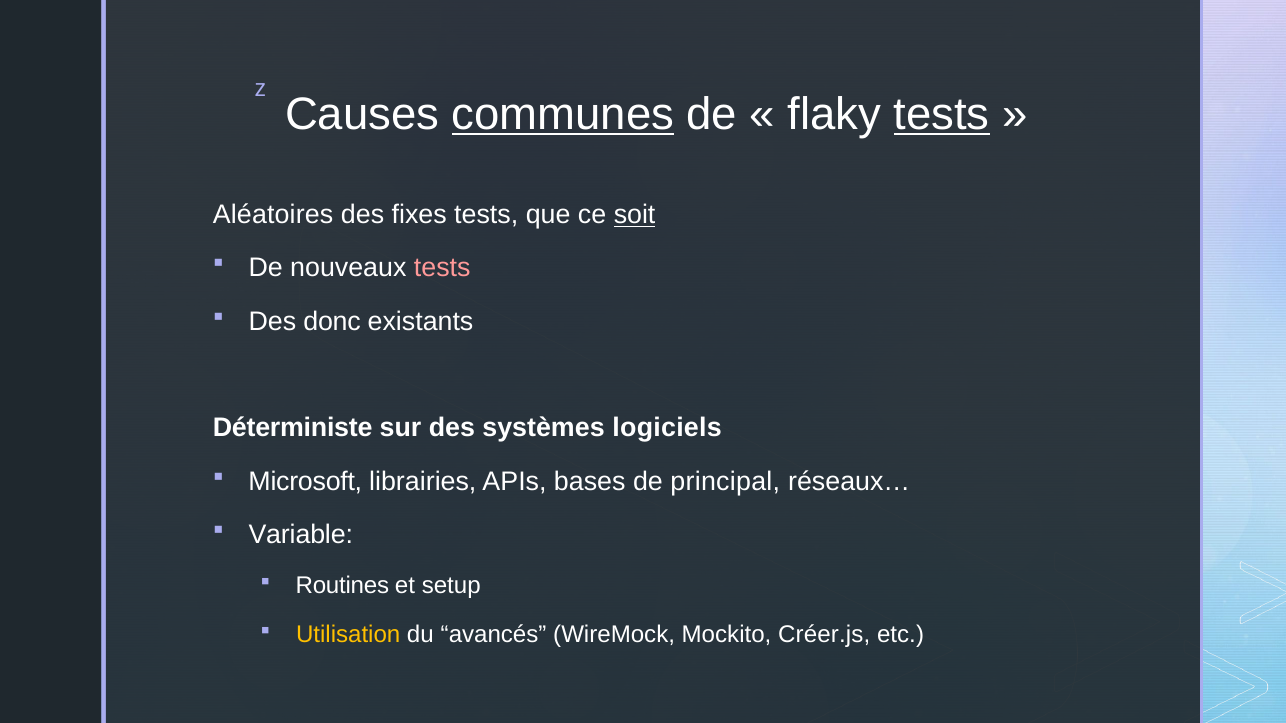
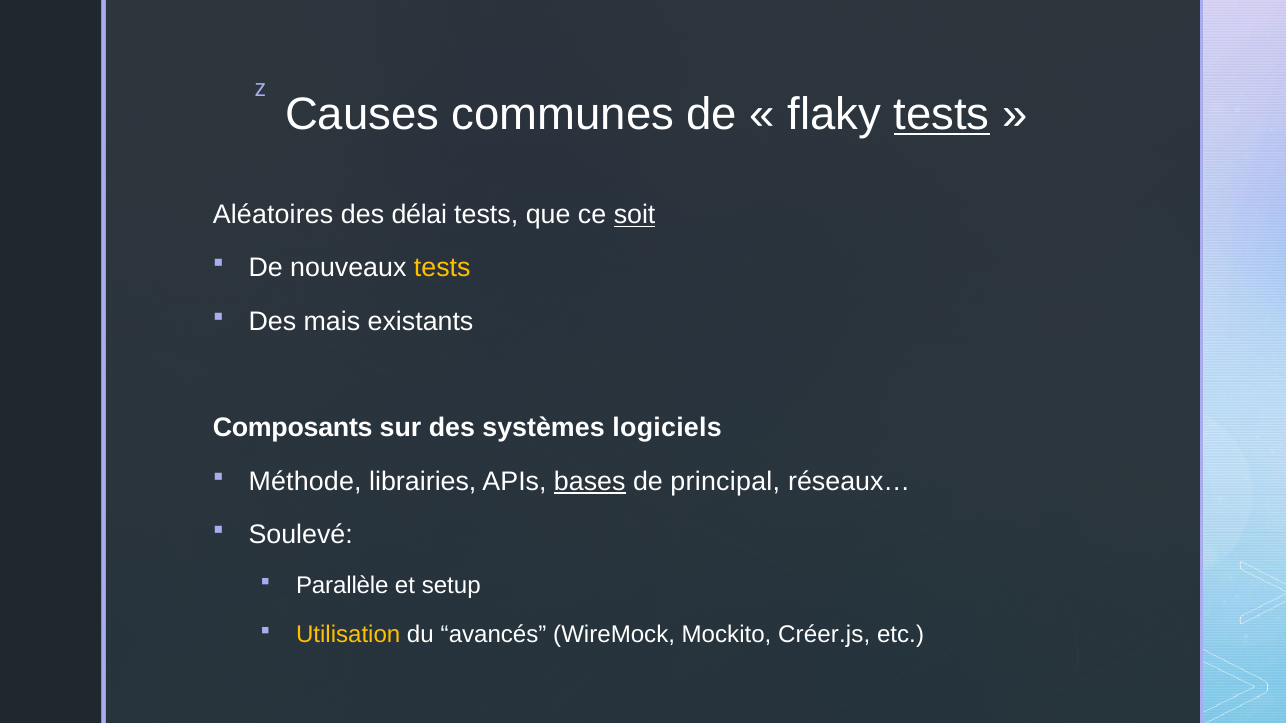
communes underline: present -> none (563, 114)
fixes: fixes -> délai (419, 215)
tests colour: pink -> yellow (442, 268)
donc: donc -> mais (332, 322)
Déterministe: Déterministe -> Composants (293, 428)
Microsoft: Microsoft -> Méthode (305, 482)
bases underline: none -> present (590, 482)
Variable: Variable -> Soulevé (301, 535)
Routines: Routines -> Parallèle (342, 586)
